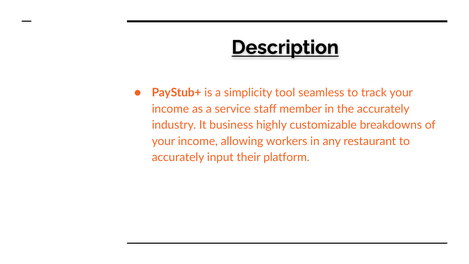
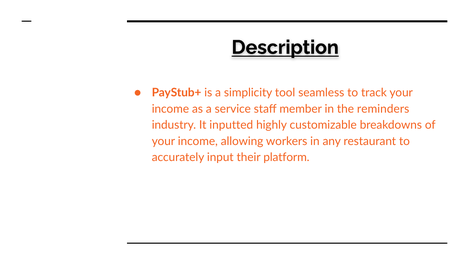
the accurately: accurately -> reminders (383, 109)
business: business -> inputted (231, 125)
